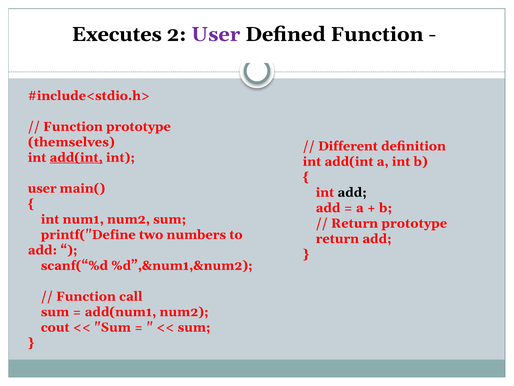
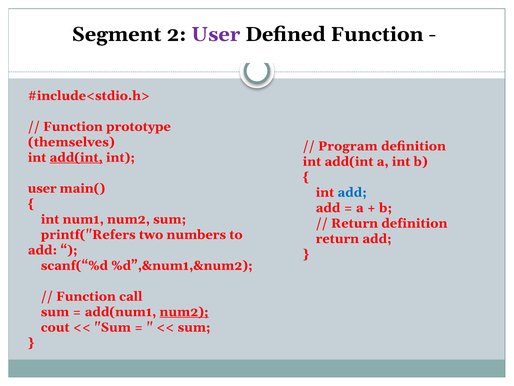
Executes: Executes -> Segment (117, 34)
Different: Different -> Program (348, 146)
add colour: black -> blue (352, 192)
Return prototype: prototype -> definition (414, 223)
printf("Define: printf("Define -> printf("Refers (88, 234)
num2 underline: none -> present (184, 312)
